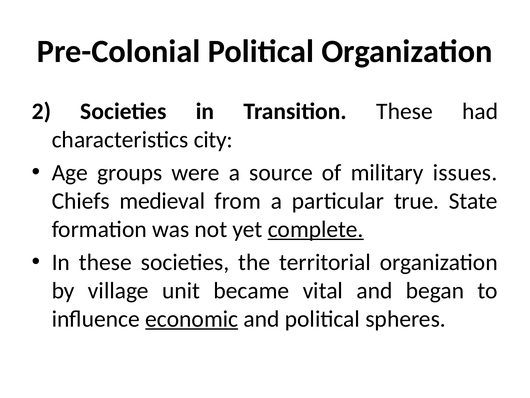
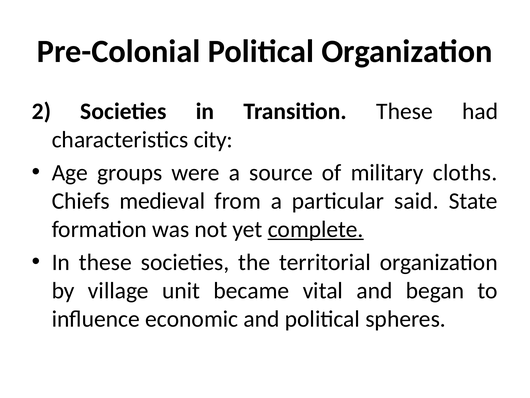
issues: issues -> cloths (465, 172)
true: true -> said (416, 201)
economic underline: present -> none (192, 319)
